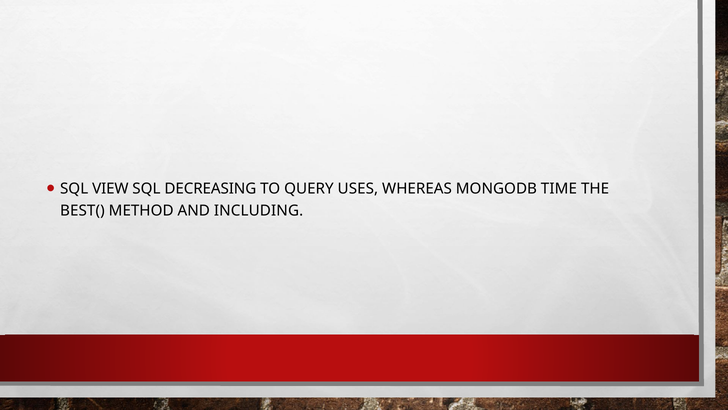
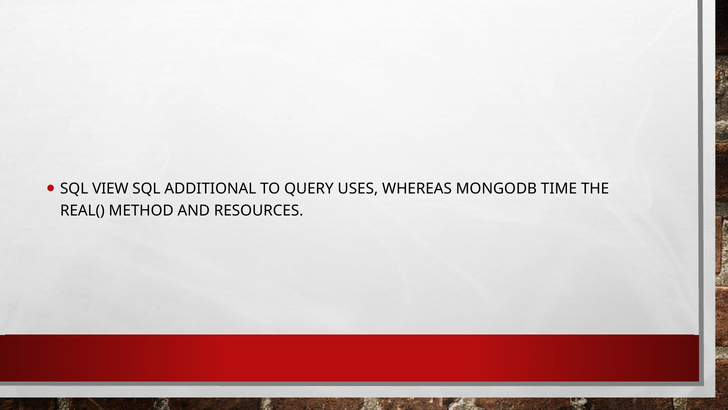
DECREASING: DECREASING -> ADDITIONAL (210, 188)
BEST(: BEST( -> REAL( (82, 210)
INCLUDING: INCLUDING -> RESOURCES (259, 210)
